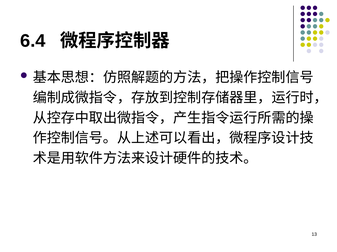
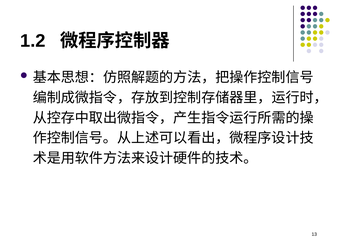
6.4: 6.4 -> 1.2 (33, 41)
